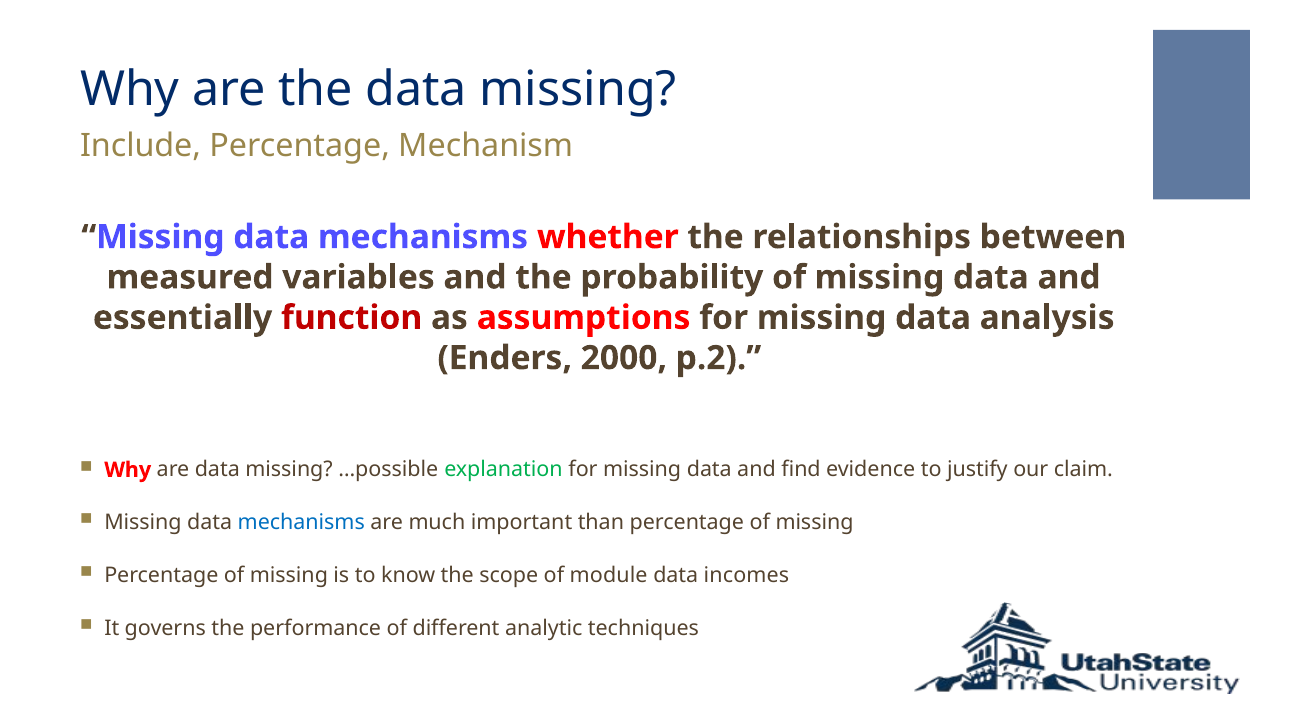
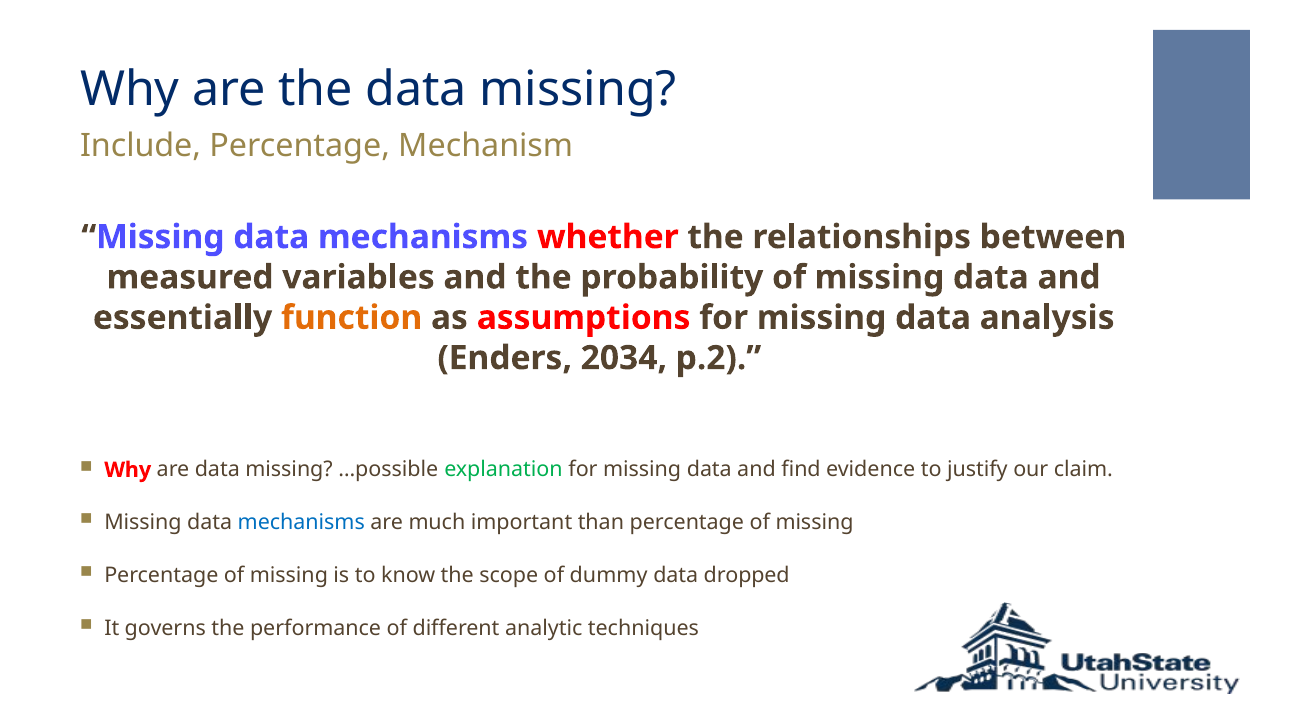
function colour: red -> orange (352, 318)
2000: 2000 -> 2034 (624, 358)
module: module -> dummy (609, 575)
incomes: incomes -> dropped (747, 575)
